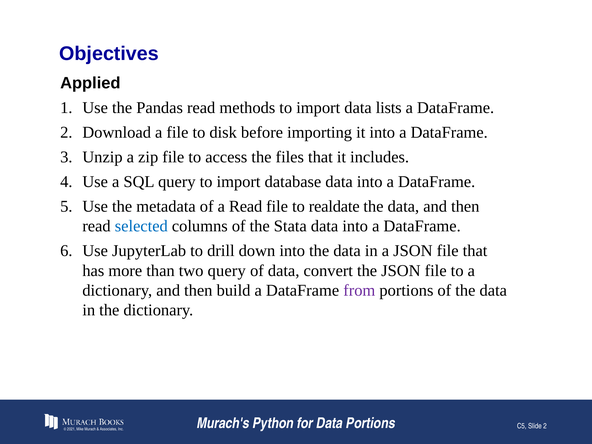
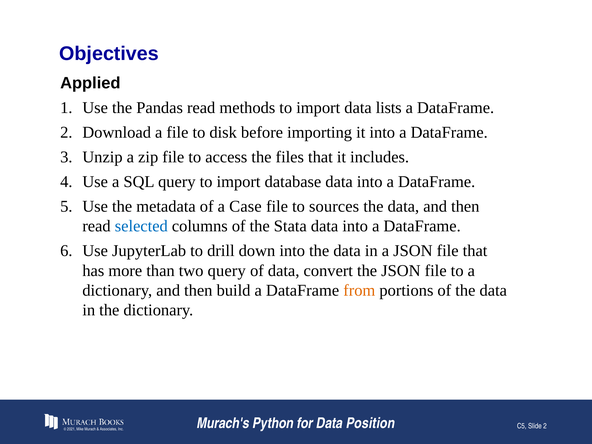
a Read: Read -> Case (245, 206)
realdate: realdate -> sources (334, 206)
from colour: purple -> orange (359, 290)
Data Portions: Portions -> Position (370, 423)
